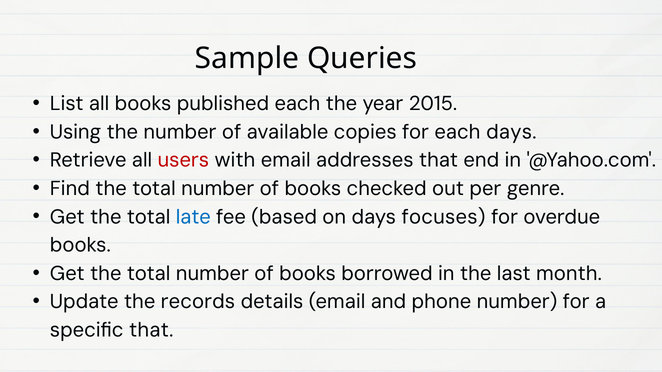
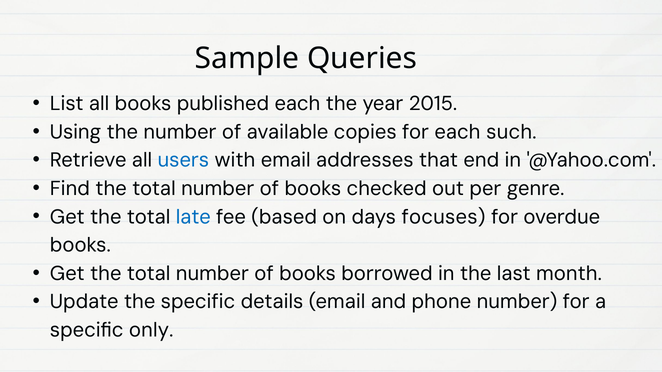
each days: days -> such (511, 132)
users colour: red -> blue (183, 160)
the records: records -> specific (198, 302)
specific that: that -> only (151, 330)
